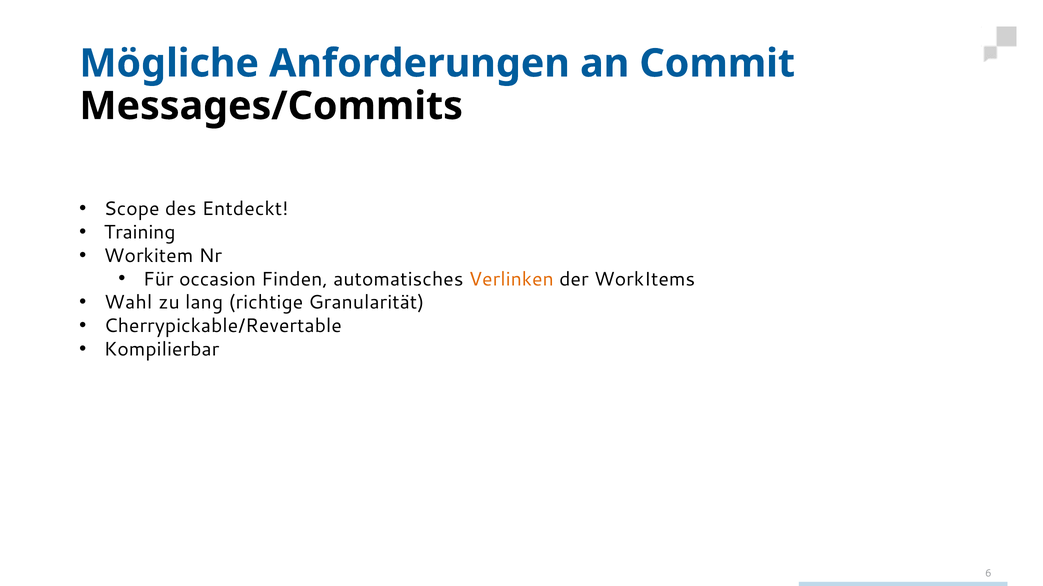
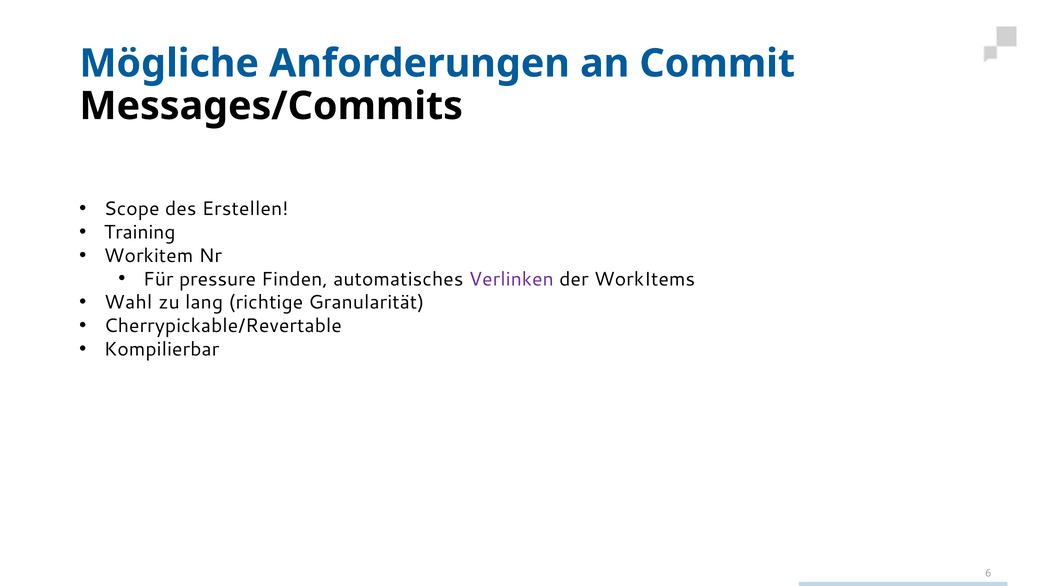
Entdeckt: Entdeckt -> Erstellen (245, 209)
occasion: occasion -> pressure (218, 279)
Verlinken colour: orange -> purple (511, 279)
